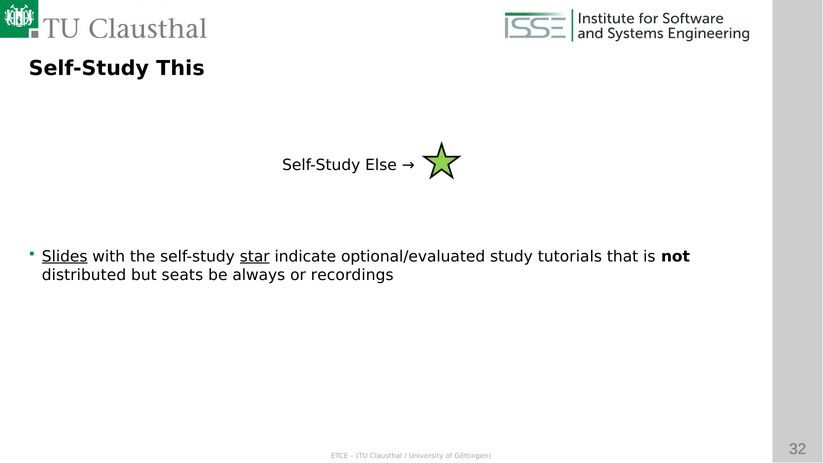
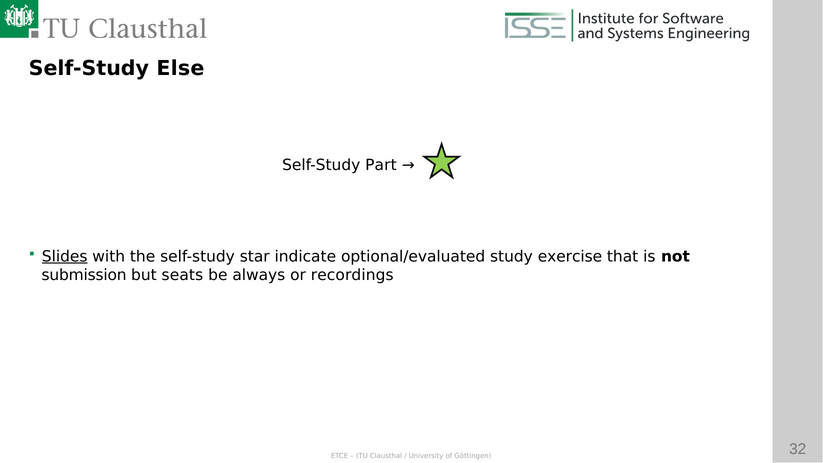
This: This -> Else (180, 68)
Else: Else -> Part (381, 165)
star underline: present -> none (255, 256)
tutorials: tutorials -> exercise (570, 256)
distributed: distributed -> submission (84, 275)
